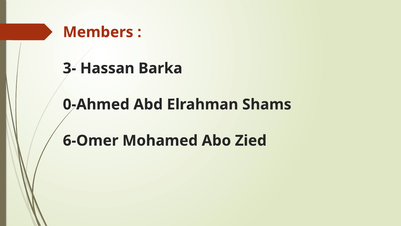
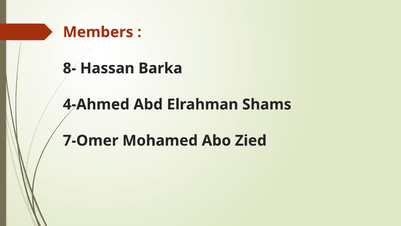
3-: 3- -> 8- (70, 68)
0-Ahmed: 0-Ahmed -> 4-Ahmed (96, 104)
6-Omer: 6-Omer -> 7-Omer (91, 140)
